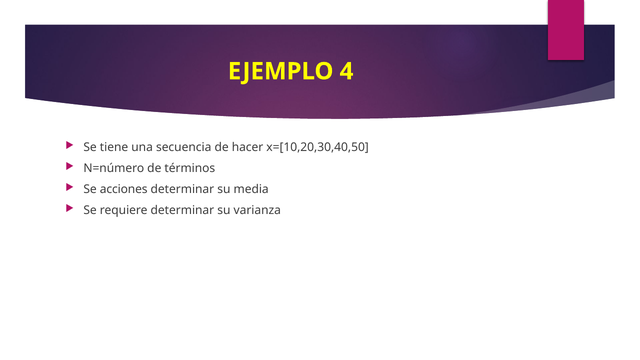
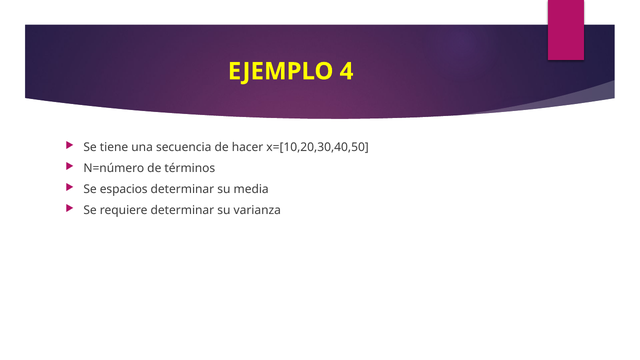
acciones: acciones -> espacios (124, 189)
